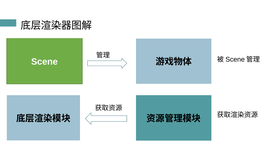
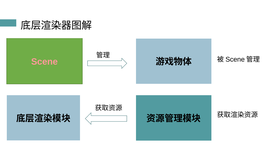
Scene colour: white -> pink (44, 62)
